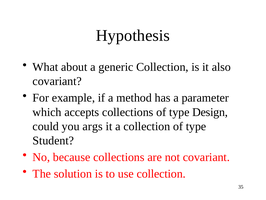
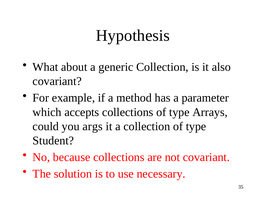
Design: Design -> Arrays (210, 112)
use collection: collection -> necessary (161, 173)
